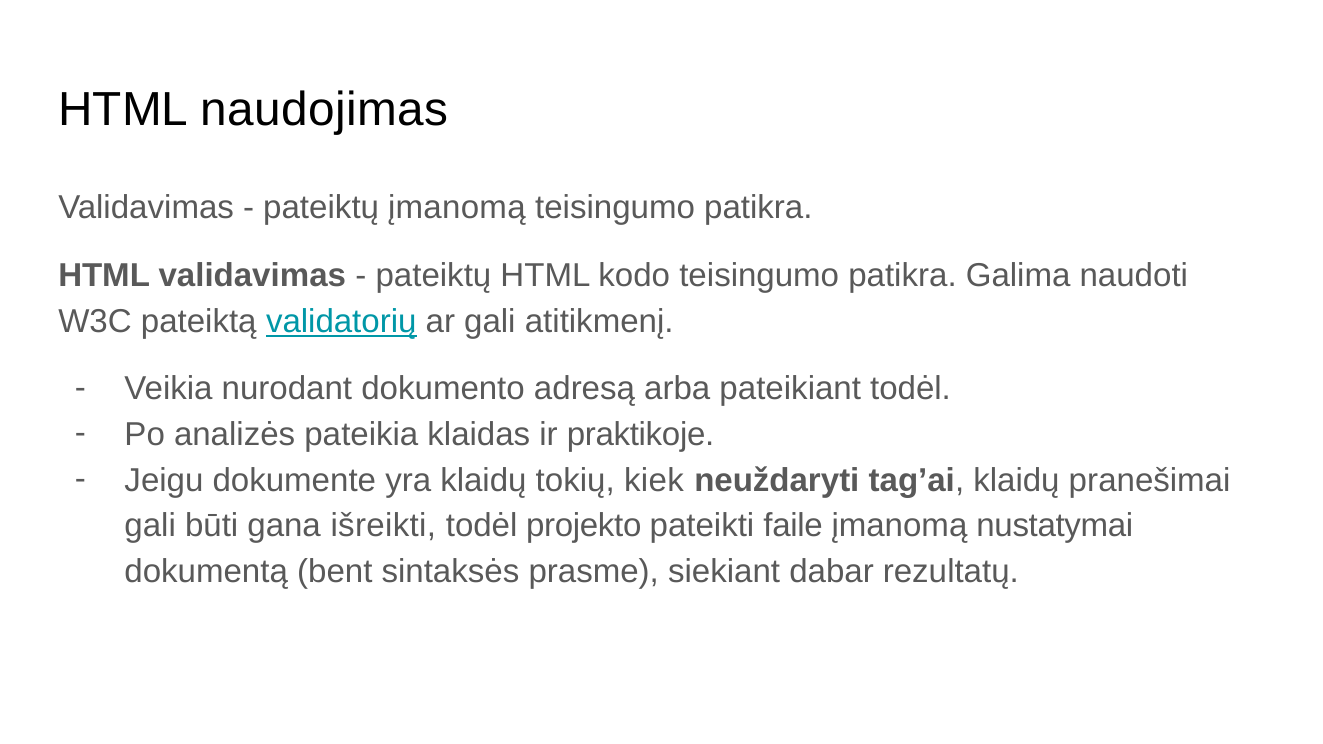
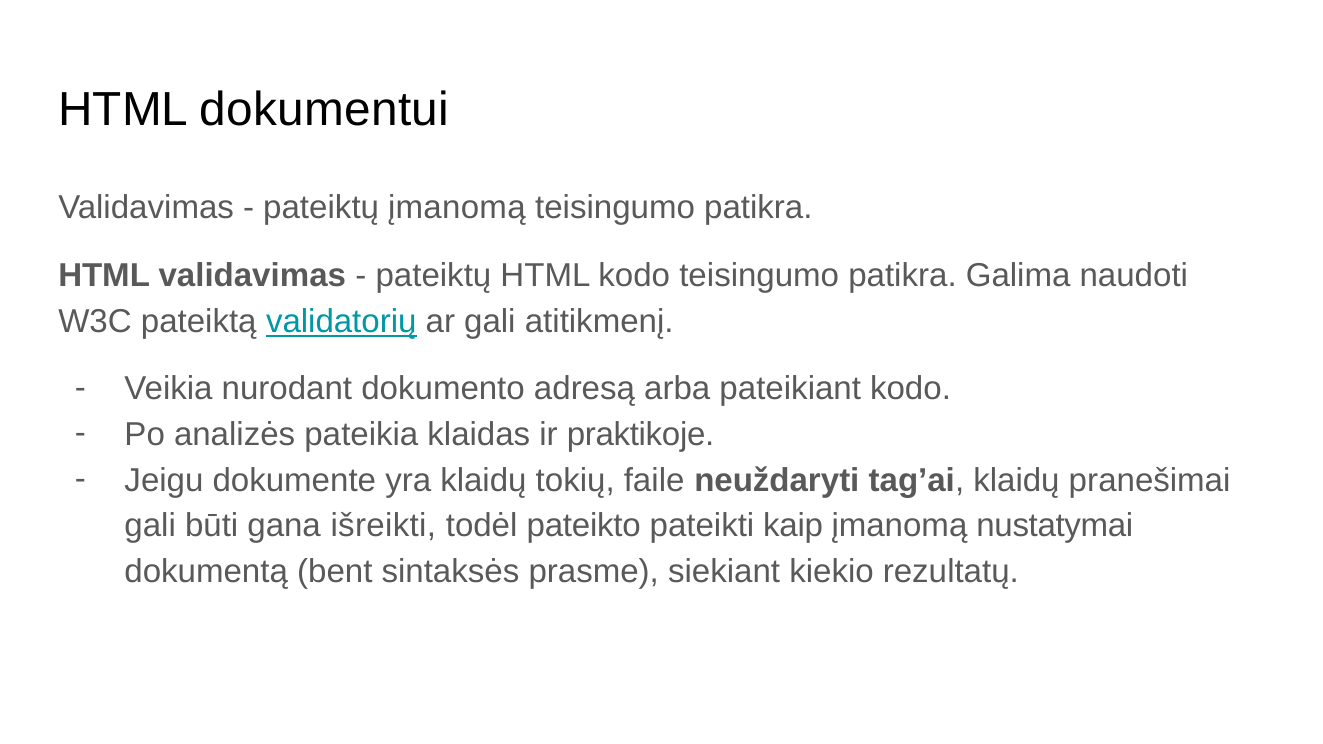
naudojimas: naudojimas -> dokumentui (325, 110)
pateikiant todėl: todėl -> kodo (911, 389)
kiek: kiek -> faile (654, 480)
projekto: projekto -> pateikto (584, 526)
faile: faile -> kaip (793, 526)
dabar: dabar -> kiekio (832, 572)
